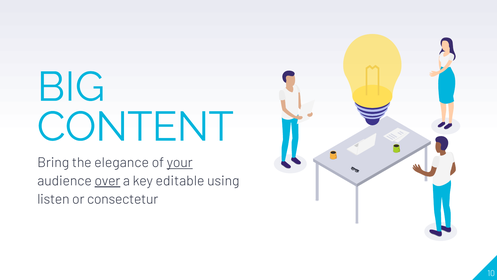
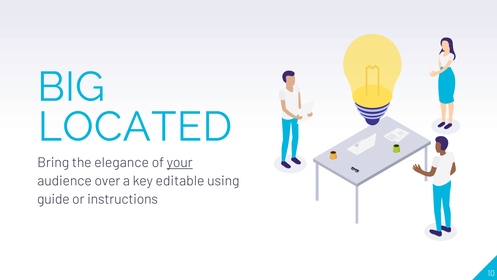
CONTENT: CONTENT -> LOCATED (135, 127)
over underline: present -> none (107, 181)
listen: listen -> guide (53, 199)
consectetur: consectetur -> instructions (123, 199)
